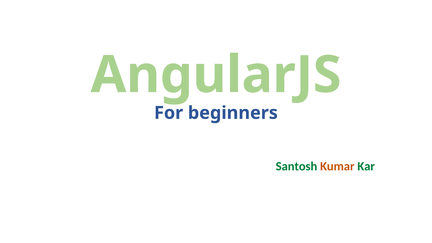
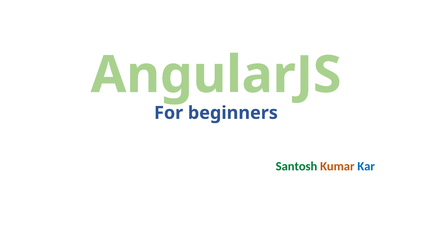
Kar colour: green -> blue (366, 166)
